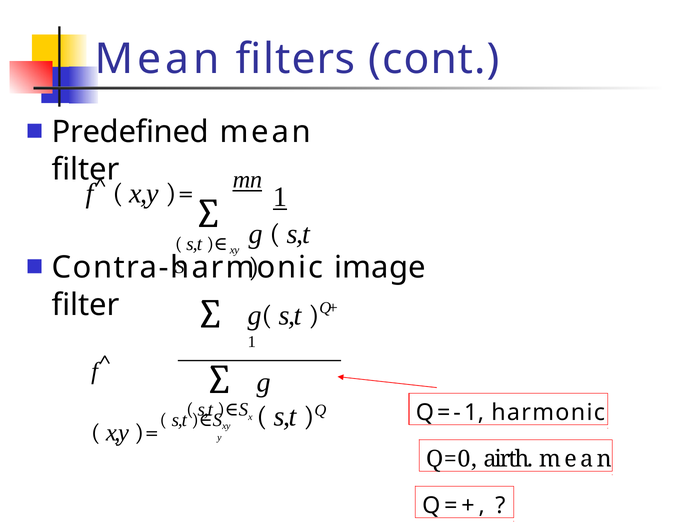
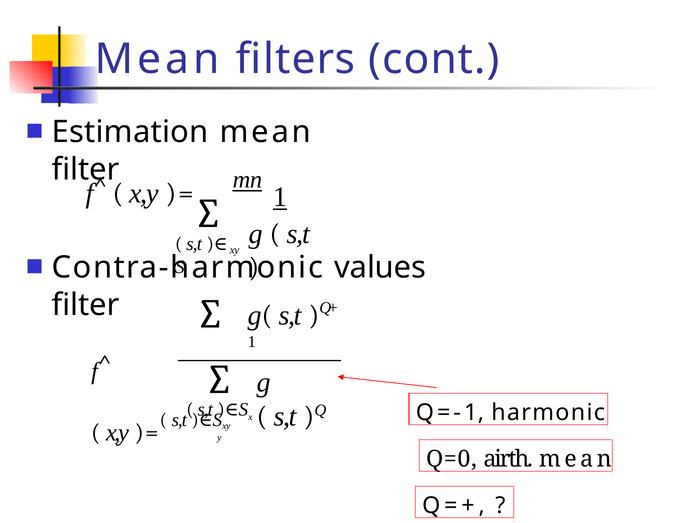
Predefined: Predefined -> Estimation (130, 132)
image: image -> values (380, 268)
